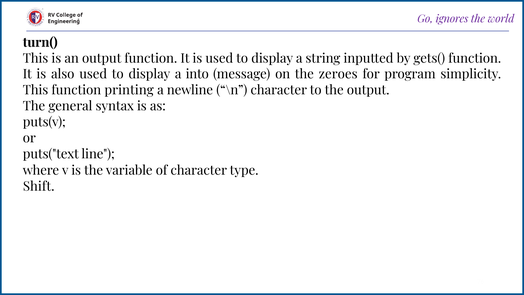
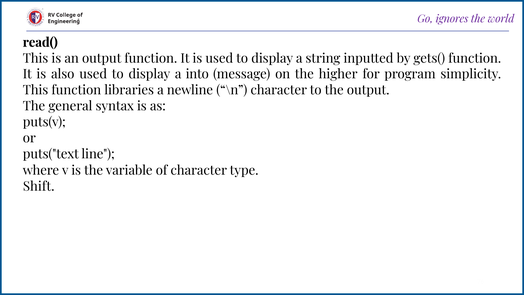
turn(: turn( -> read( (40, 42)
zeroes: zeroes -> higher (338, 74)
printing: printing -> libraries (129, 90)
